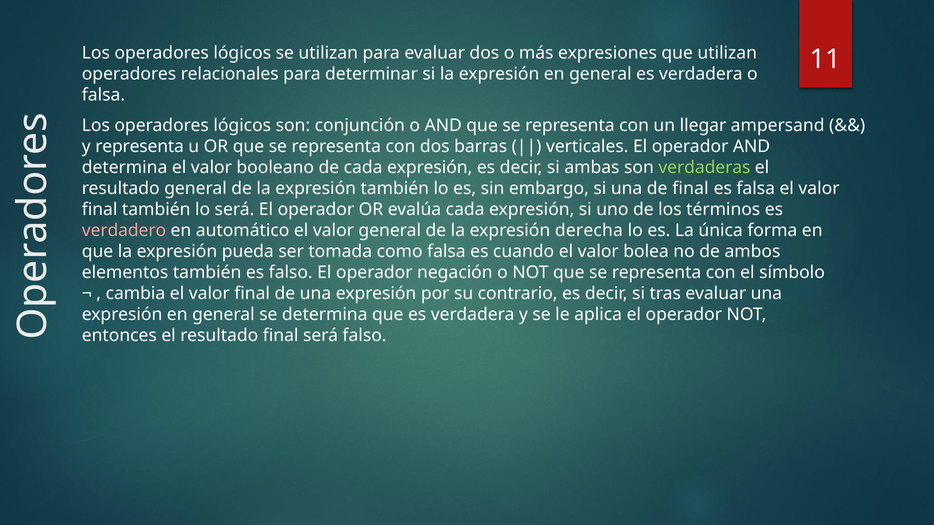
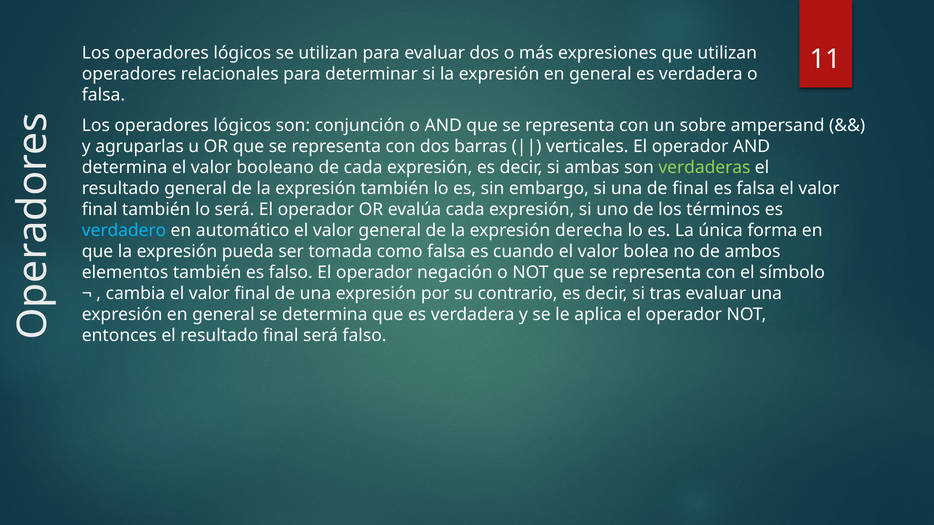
llegar: llegar -> sobre (703, 125)
y representa: representa -> agruparlas (140, 147)
verdadero colour: pink -> light blue (124, 231)
